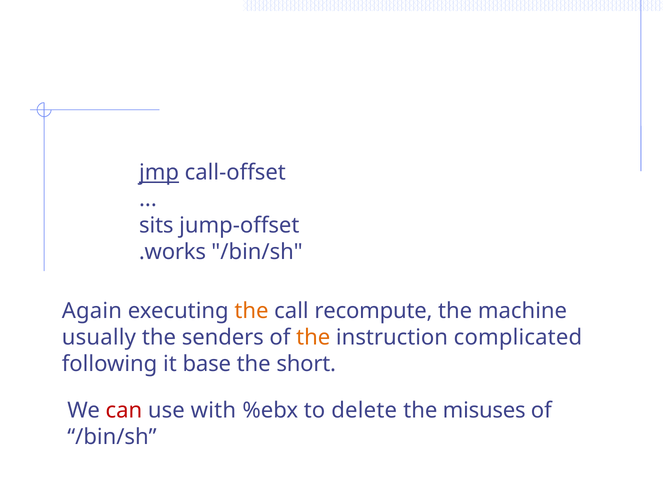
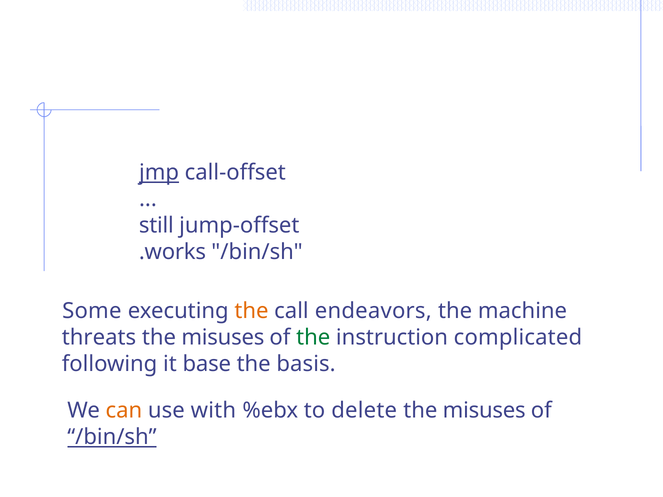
sits: sits -> still (156, 226)
Again: Again -> Some (92, 311)
recompute: recompute -> endeavors (373, 311)
usually: usually -> threats (99, 337)
senders: senders -> misuses (223, 337)
the colour: orange -> green (313, 337)
short: short -> basis (306, 364)
can colour: red -> orange (124, 411)
/bin/sh underline: none -> present (112, 437)
